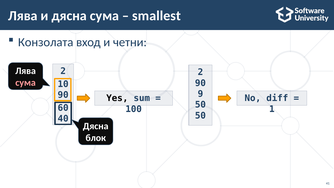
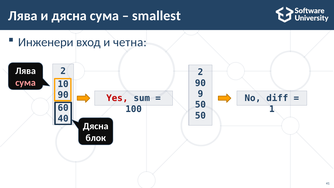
Конзолата: Конзолата -> Инженери (46, 42)
четни: четни -> четна (130, 42)
Yes colour: black -> red (117, 98)
